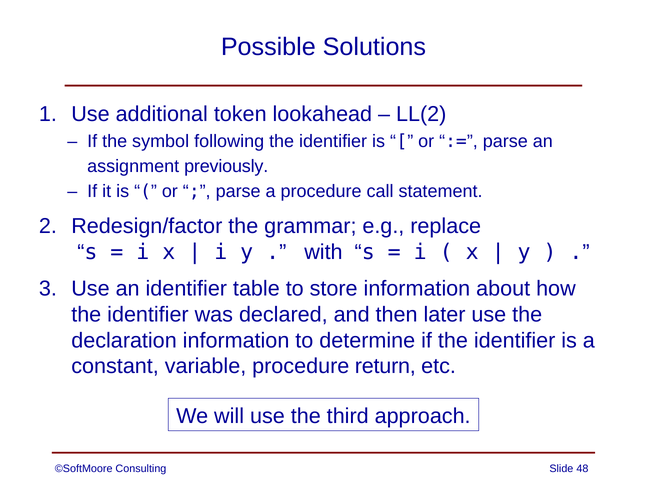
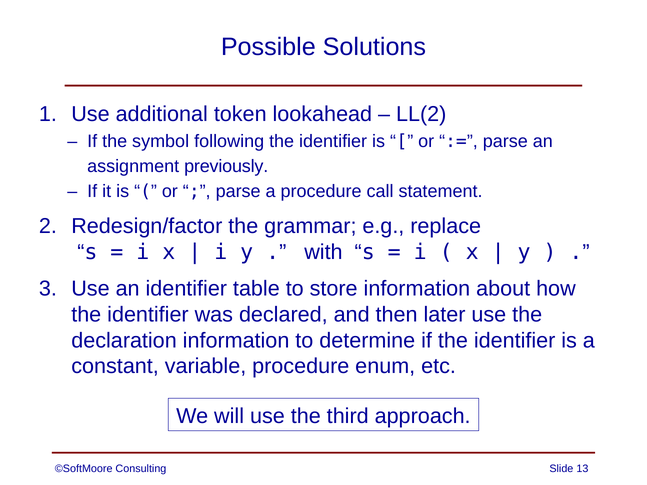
return: return -> enum (385, 367)
48: 48 -> 13 (582, 469)
